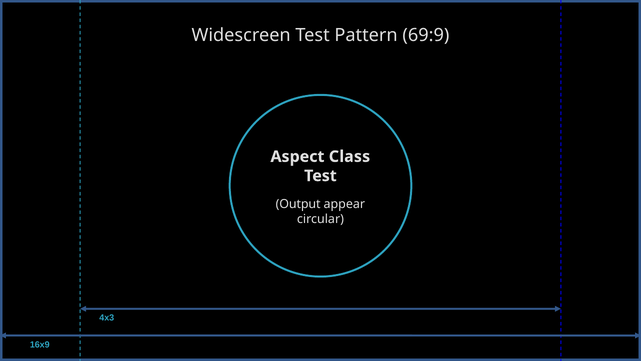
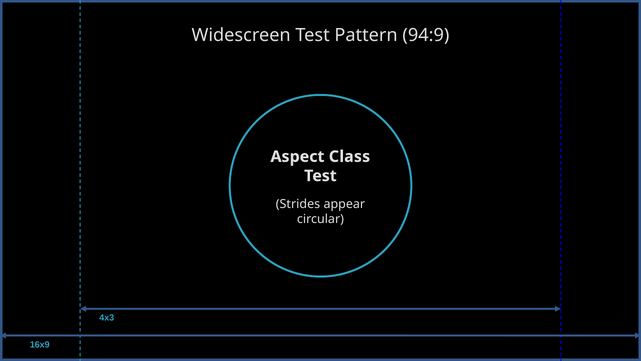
69:9: 69:9 -> 94:9 (426, 35)
Output: Output -> Strides (298, 204)
